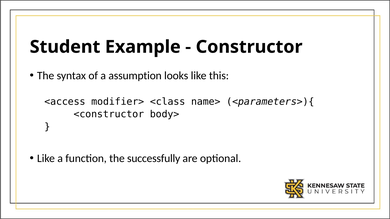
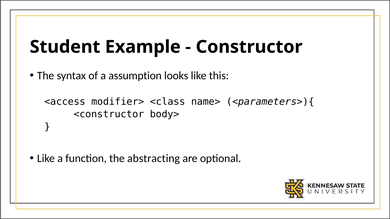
successfully: successfully -> abstracting (154, 159)
